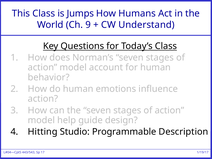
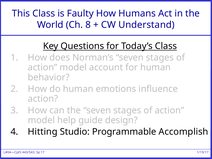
Jumps: Jumps -> Faulty (80, 14)
9: 9 -> 8 (88, 25)
Description: Description -> Accomplish (183, 132)
